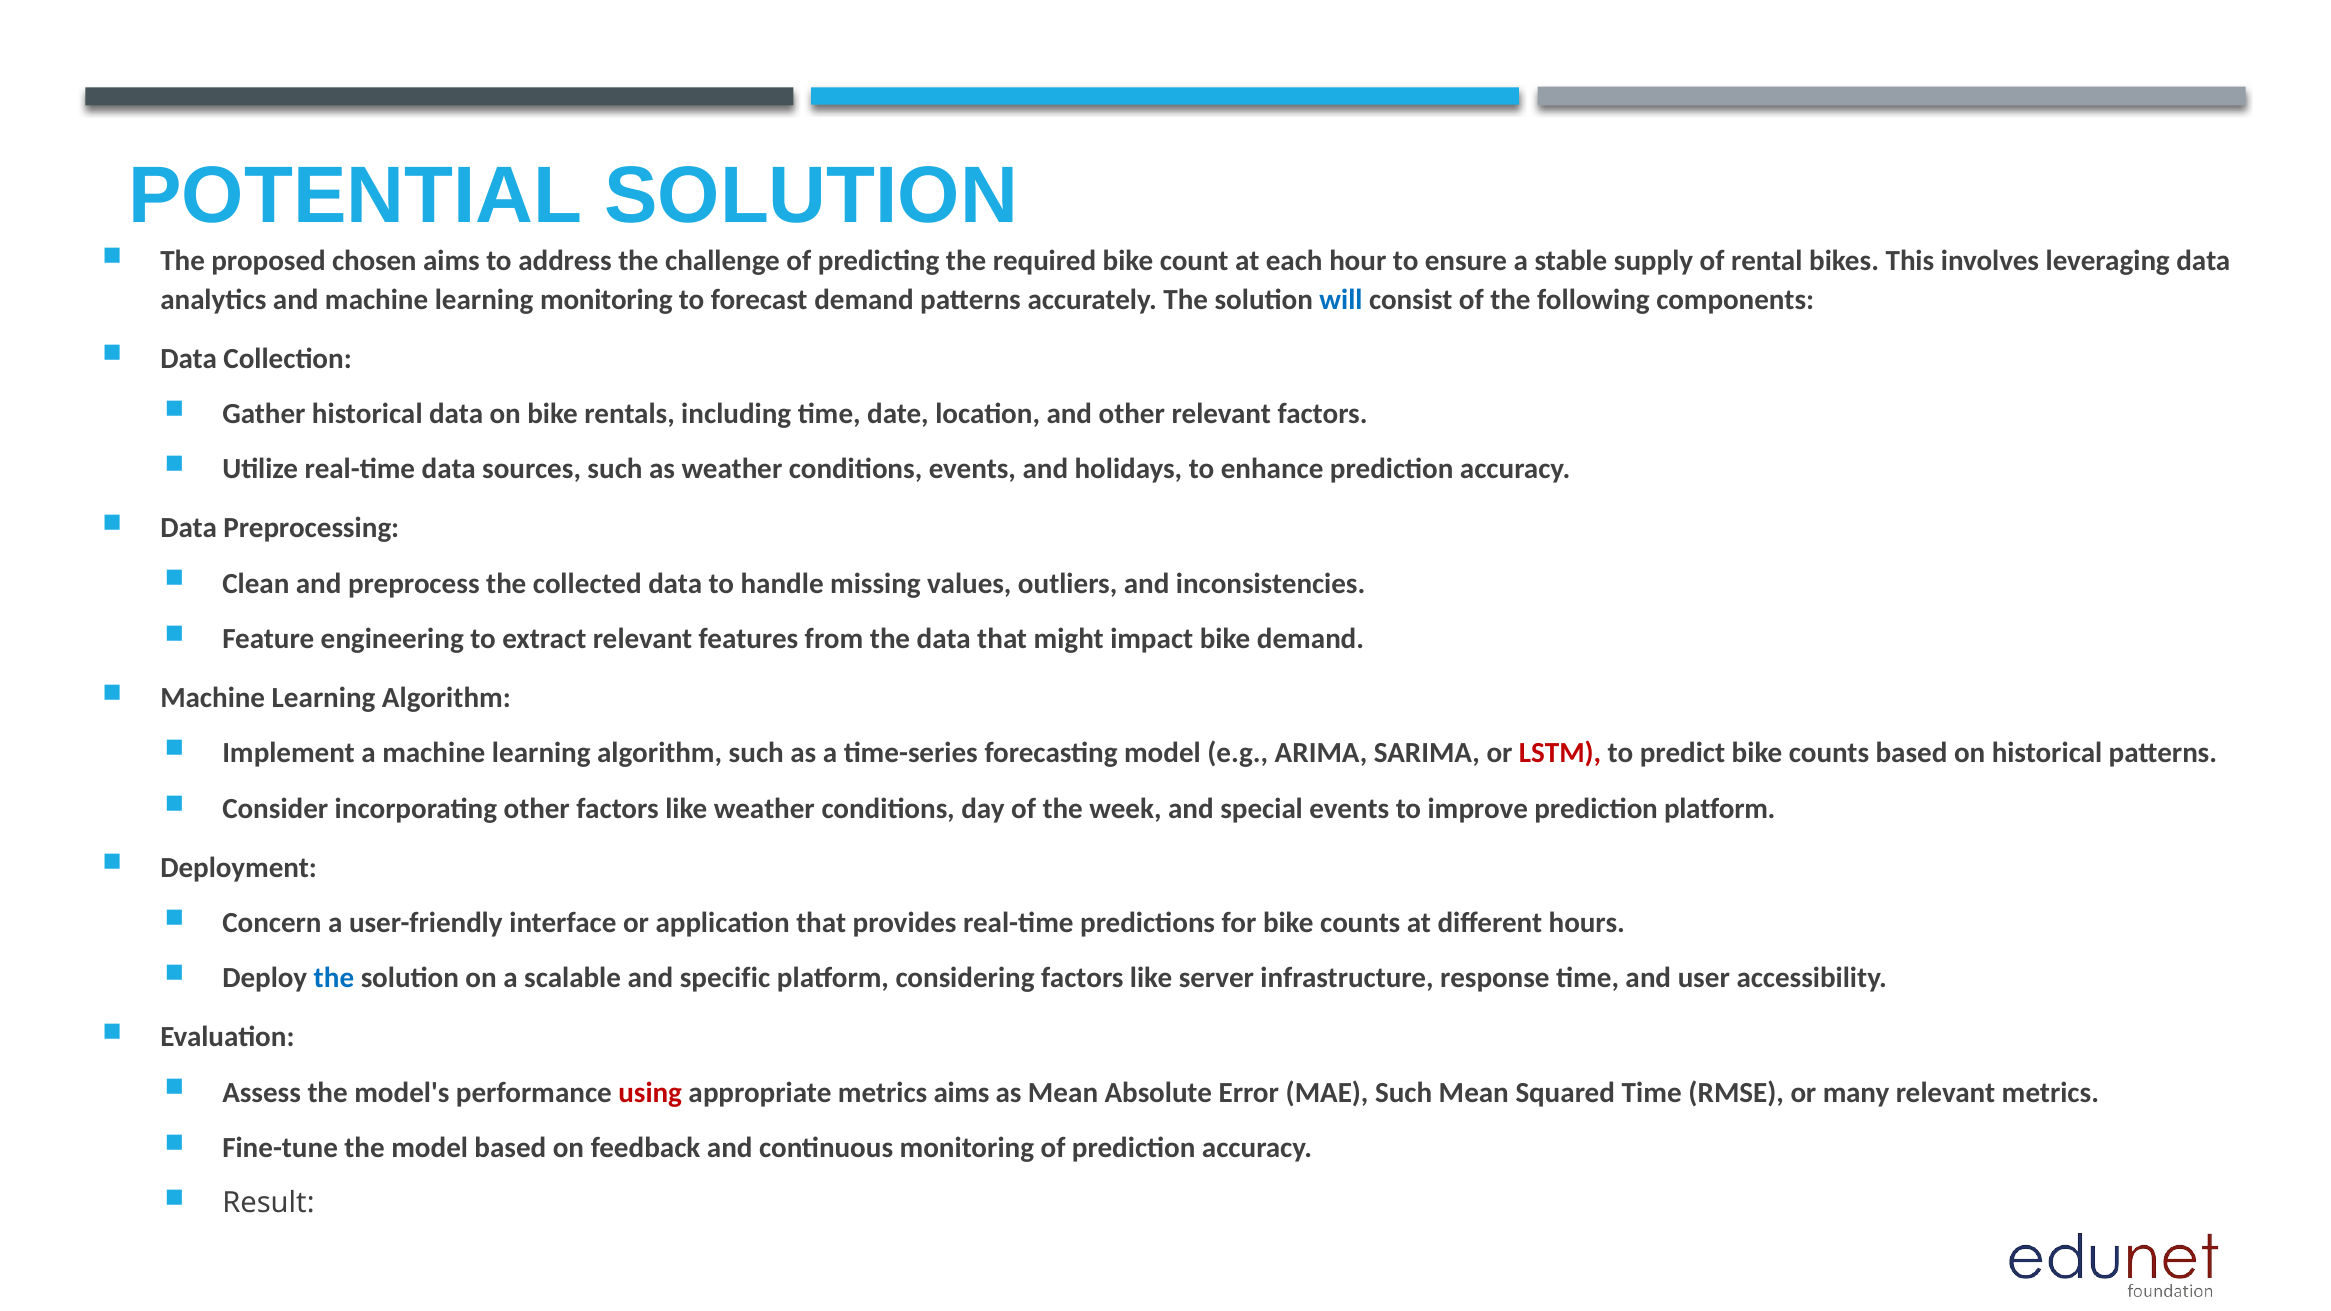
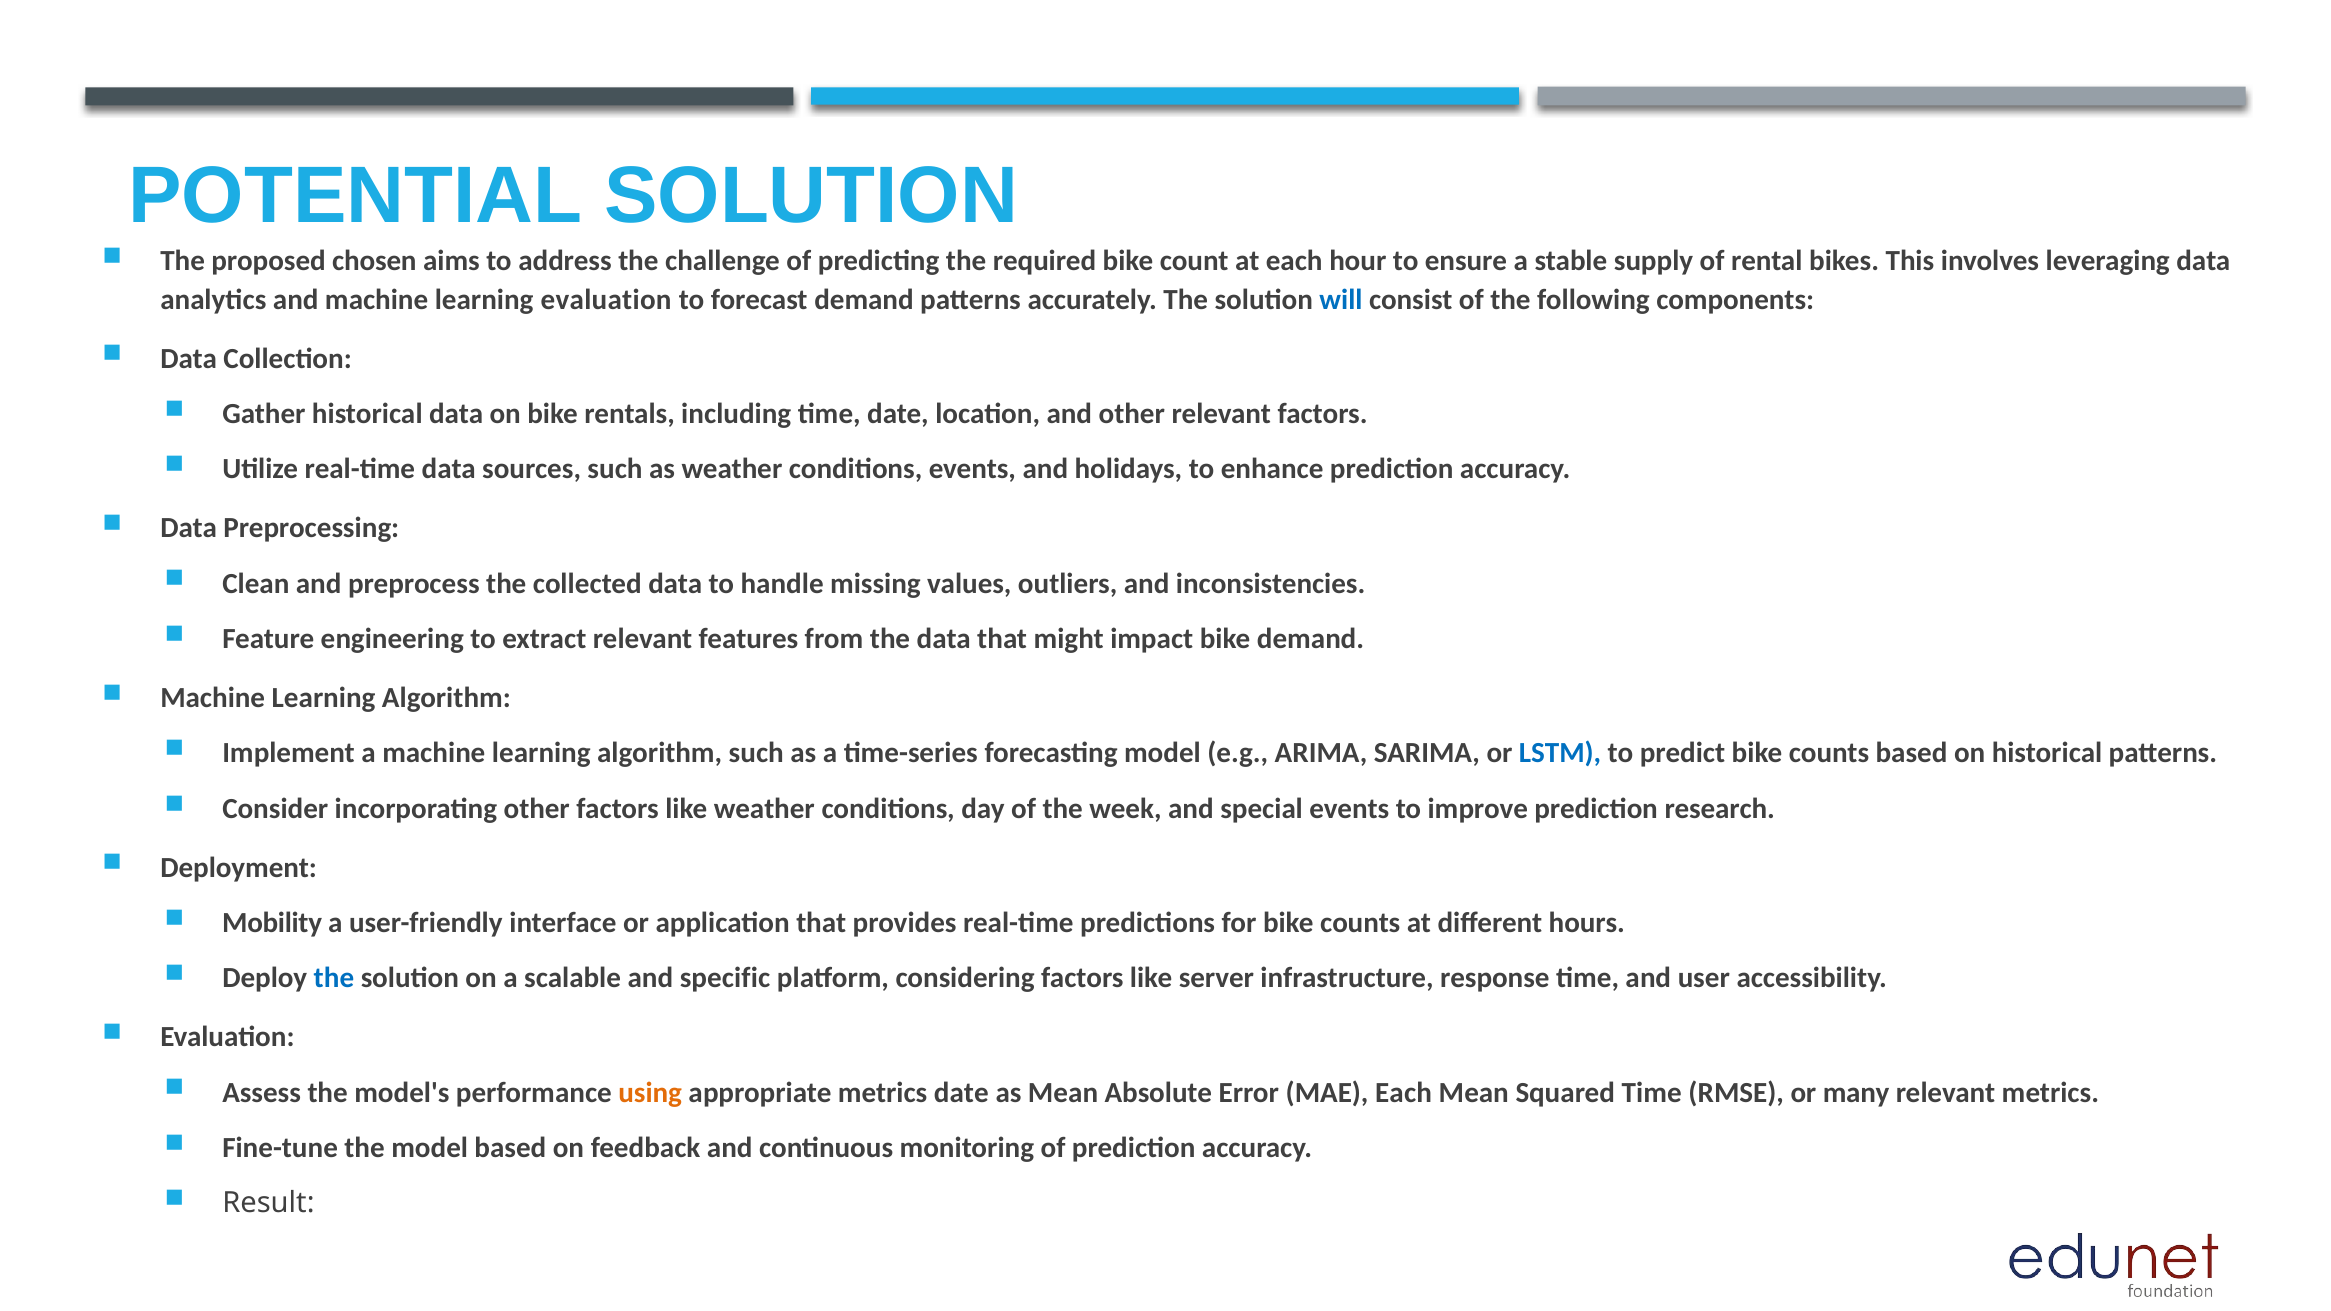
learning monitoring: monitoring -> evaluation (606, 300)
LSTM colour: red -> blue (1560, 753)
prediction platform: platform -> research (1720, 809)
Concern: Concern -> Mobility (272, 923)
using colour: red -> orange (650, 1093)
metrics aims: aims -> date (961, 1093)
MAE Such: Such -> Each (1404, 1093)
